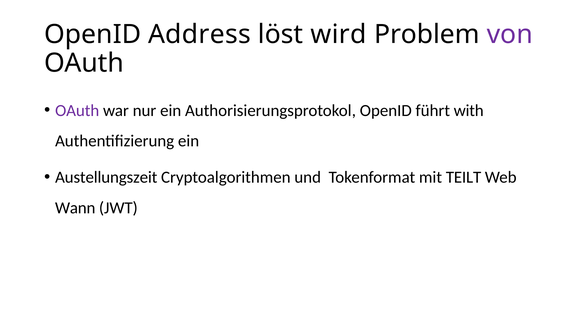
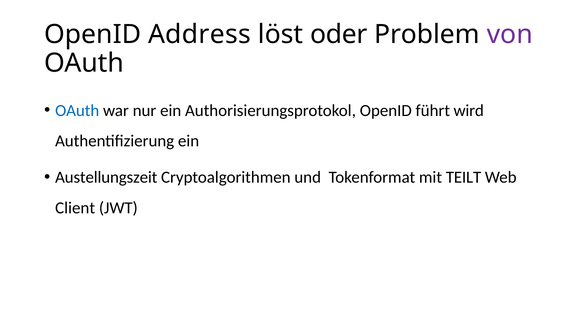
wird: wird -> oder (339, 34)
OAuth colour: purple -> blue (77, 111)
with: with -> wird (469, 111)
Wann: Wann -> Client (75, 208)
